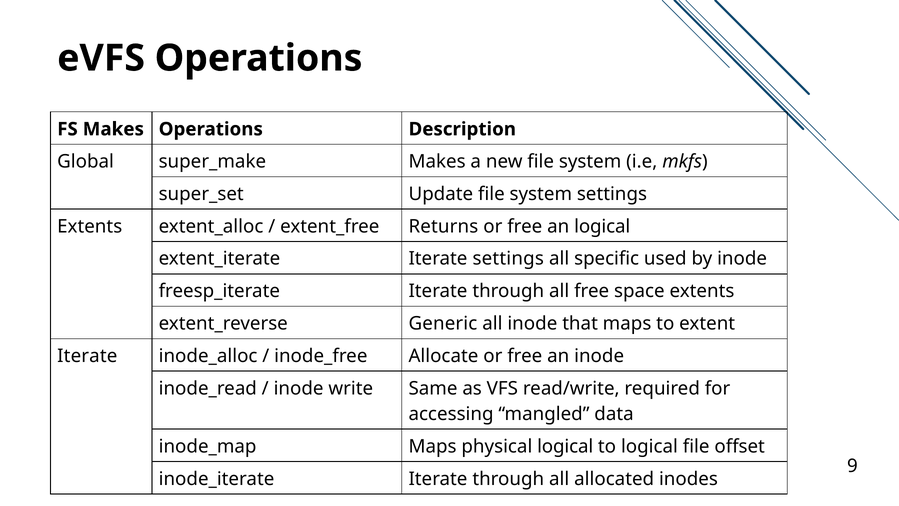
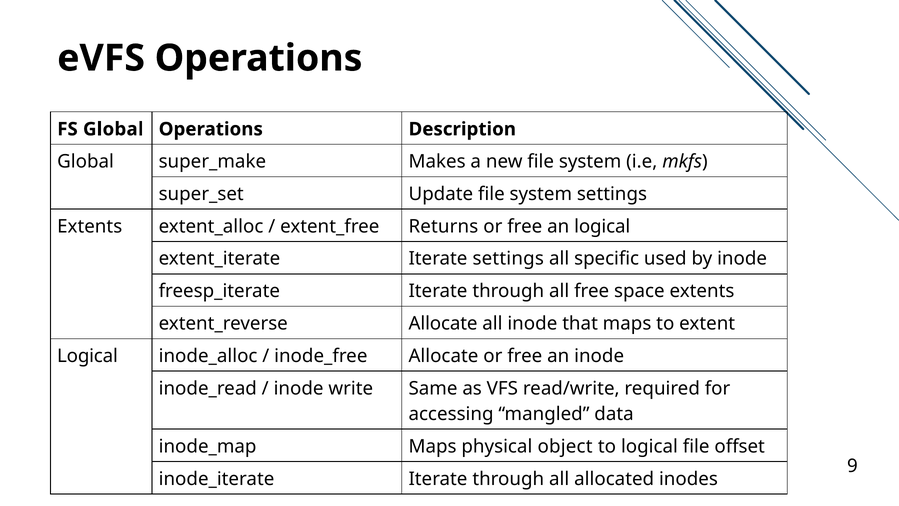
FS Makes: Makes -> Global (113, 129)
Generic: Generic -> Allocate (443, 323)
Iterate: Iterate -> Logical (87, 356)
physical logical: logical -> object (565, 446)
